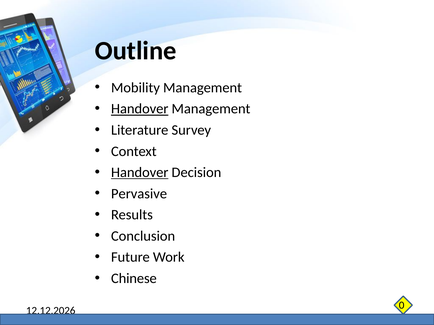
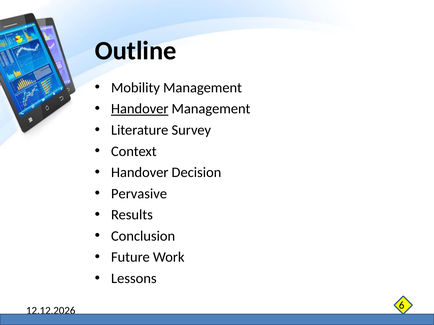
Handover underline: present -> none (140, 173)
Chinese: Chinese -> Lessons (134, 279)
0: 0 -> 6 (402, 306)
